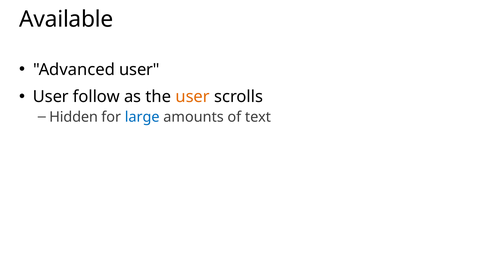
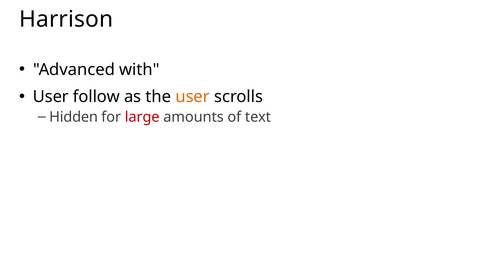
Available: Available -> Harrison (66, 19)
Advanced user: user -> with (139, 70)
large colour: blue -> red (142, 117)
